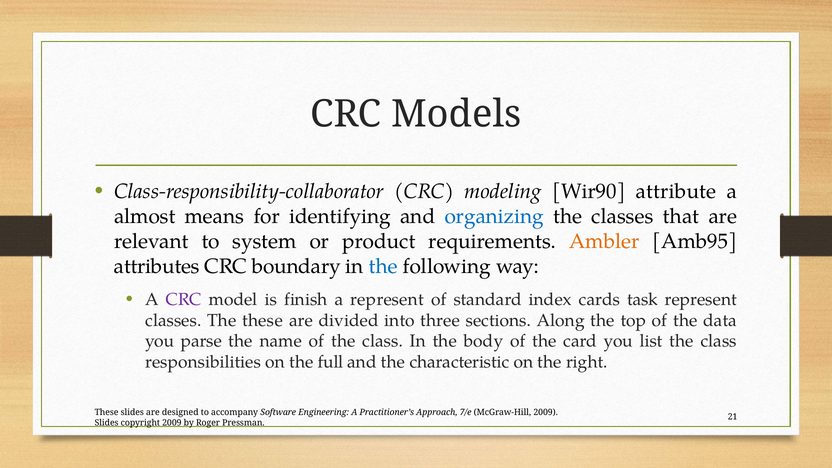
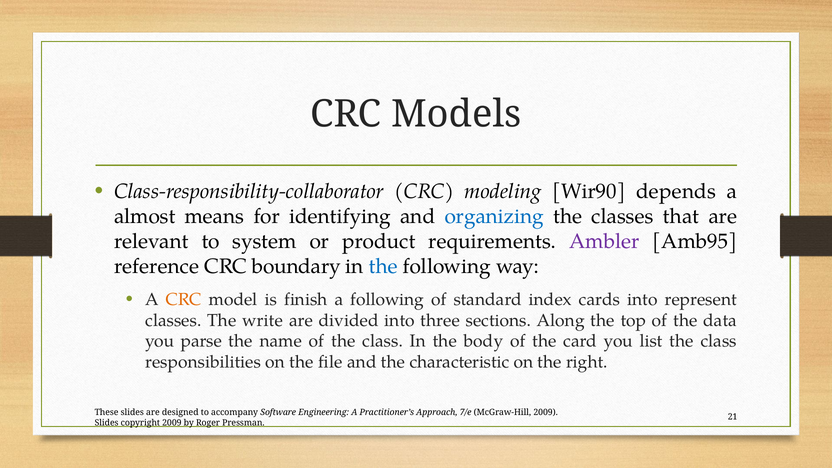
attribute: attribute -> depends (676, 192)
Ambler colour: orange -> purple (604, 241)
attributes: attributes -> reference (157, 266)
CRC colour: purple -> orange (184, 299)
a represent: represent -> following (387, 299)
cards task: task -> into (642, 299)
The these: these -> write (263, 320)
full: full -> file (330, 362)
